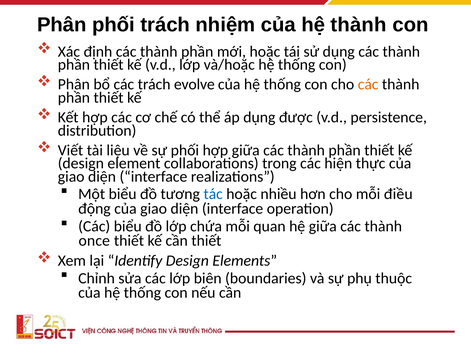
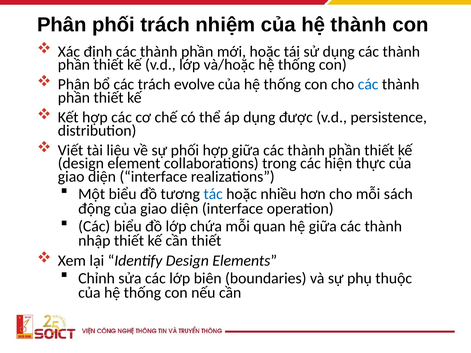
các colour: orange -> blue (368, 85)
điều: điều -> sách (398, 194)
once: once -> nhập (94, 241)
